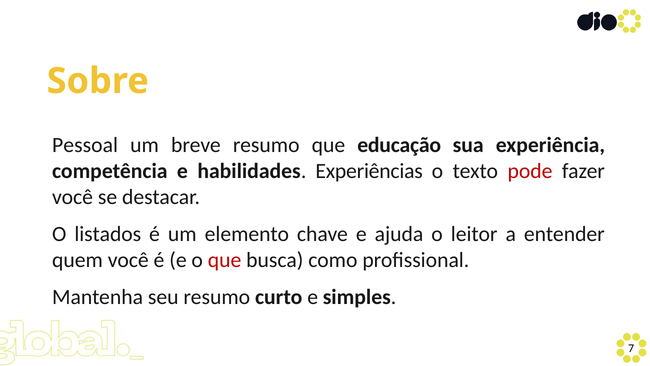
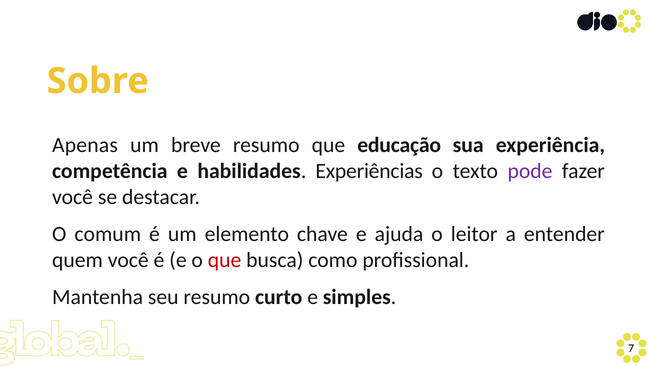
Pessoal: Pessoal -> Apenas (85, 145)
pode colour: red -> purple (530, 171)
listados: listados -> comum (108, 234)
